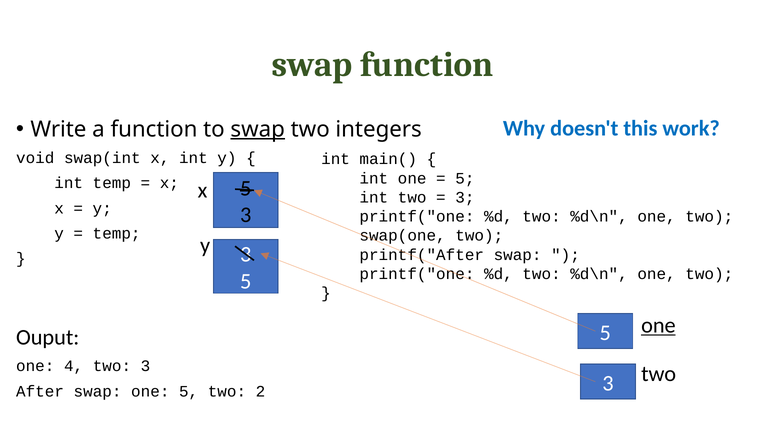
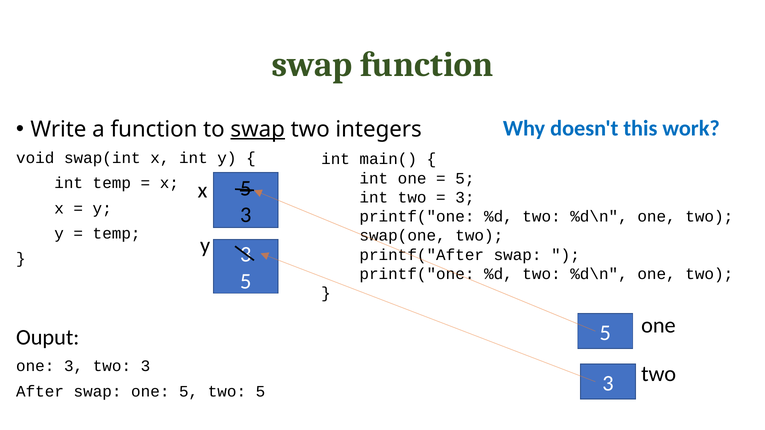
one underline: present -> none (658, 326)
one 4: 4 -> 3 (74, 366)
two 2: 2 -> 5 (260, 392)
